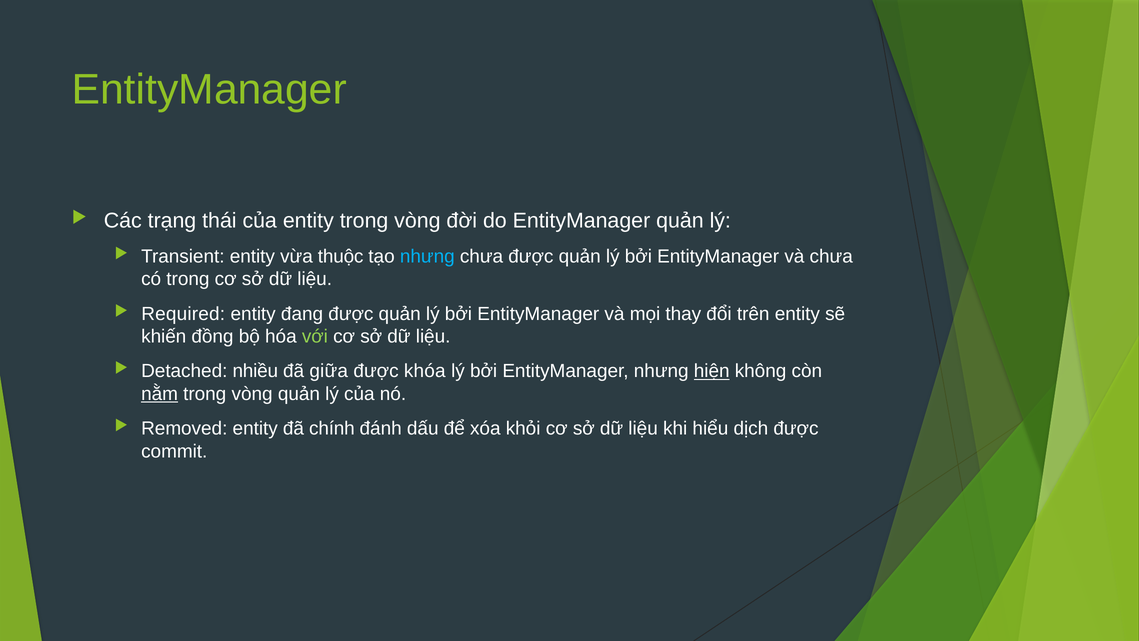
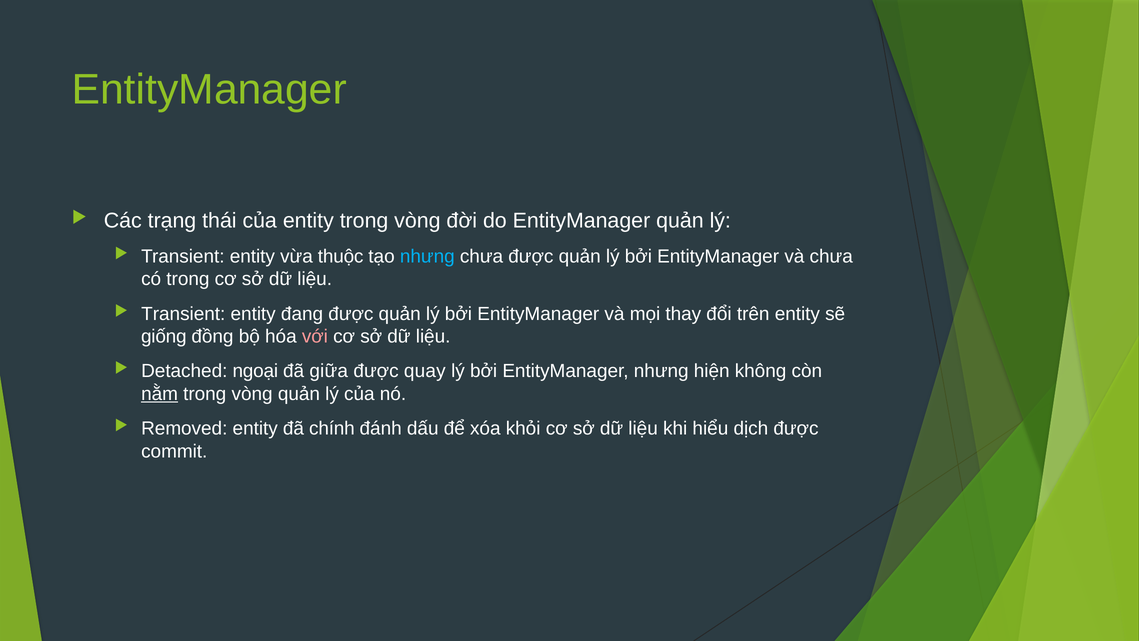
Required: Required -> Transient (183, 314)
khiến: khiến -> giống (164, 336)
với colour: light green -> pink (315, 336)
nhiều: nhiều -> ngoại (255, 371)
khóa: khóa -> quay (425, 371)
hiện underline: present -> none (712, 371)
